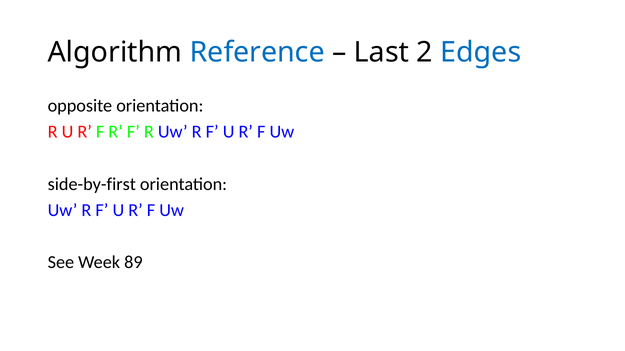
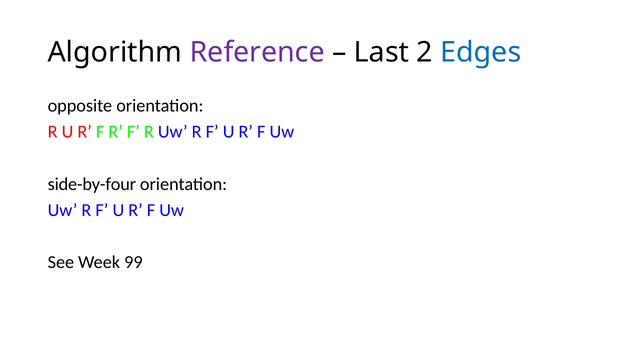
Reference colour: blue -> purple (257, 53)
side-by-first: side-by-first -> side-by-four (92, 184)
89: 89 -> 99 (133, 263)
